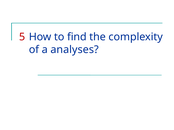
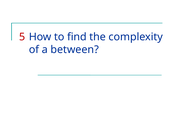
analyses: analyses -> between (75, 50)
